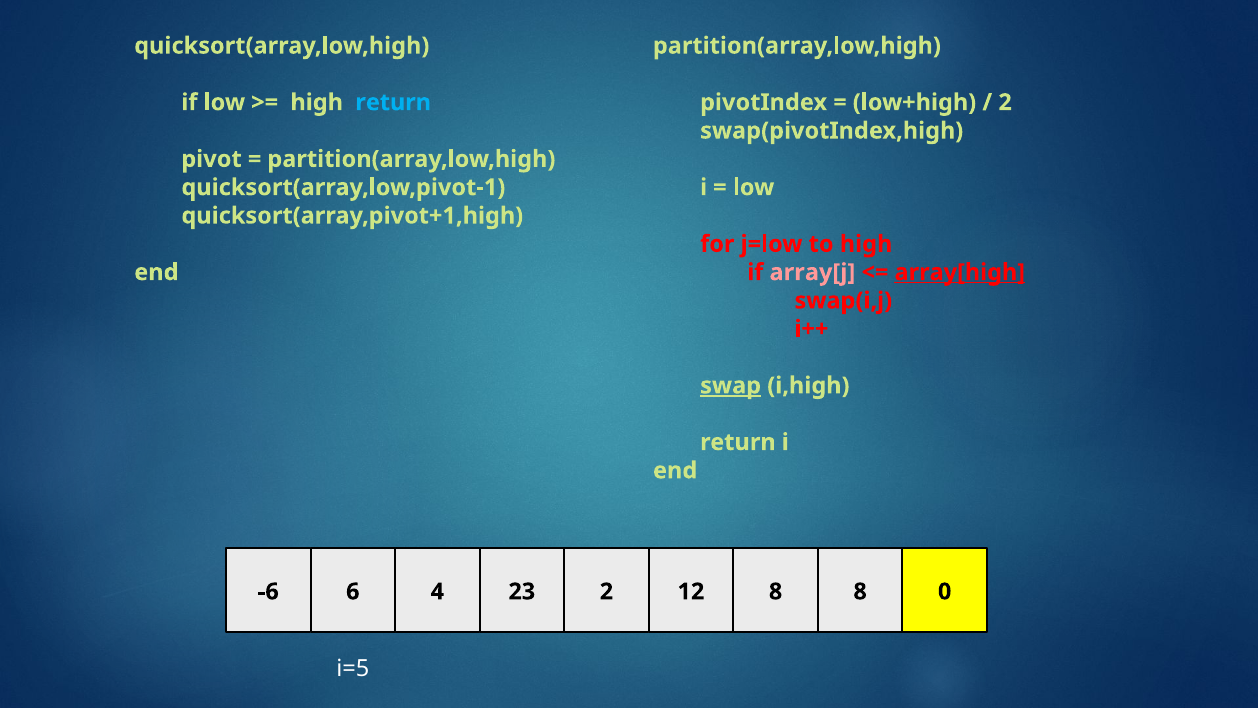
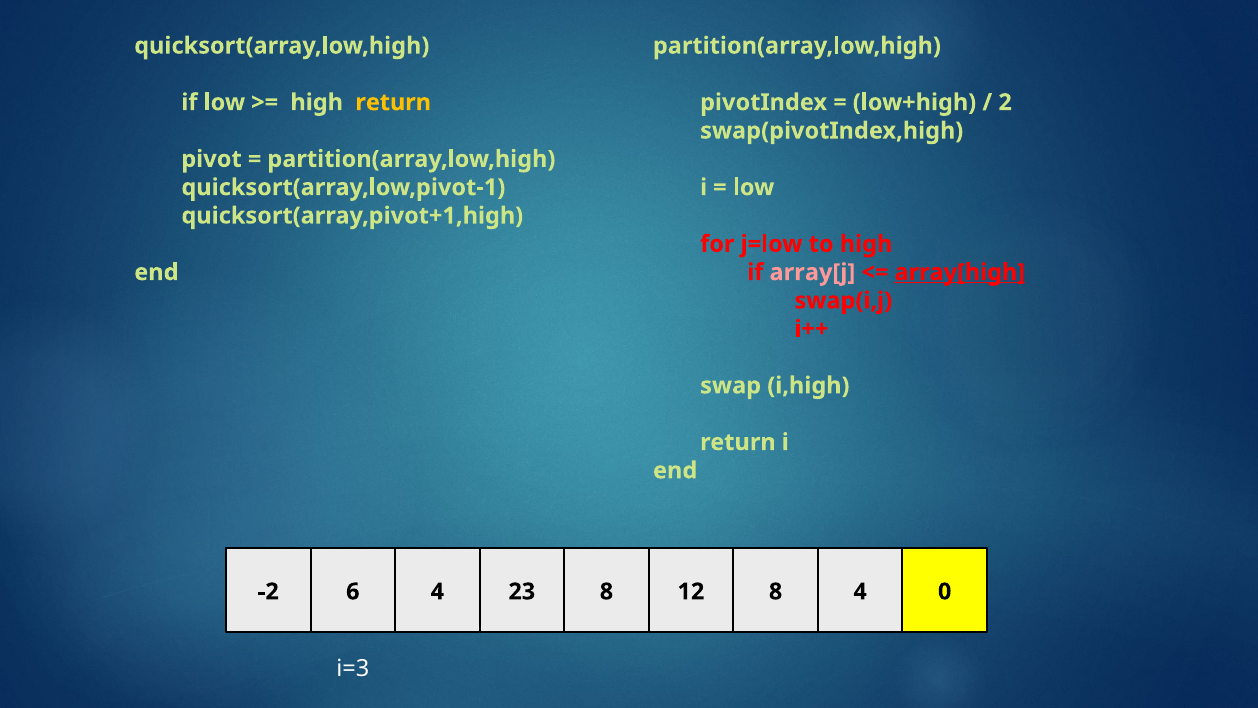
return colour: light blue -> yellow (393, 102)
swap underline: present -> none (731, 385)
-6: -6 -> -2 (268, 591)
23 2: 2 -> 8 (606, 591)
8 8: 8 -> 4 (860, 591)
i=5: i=5 -> i=3 (353, 669)
